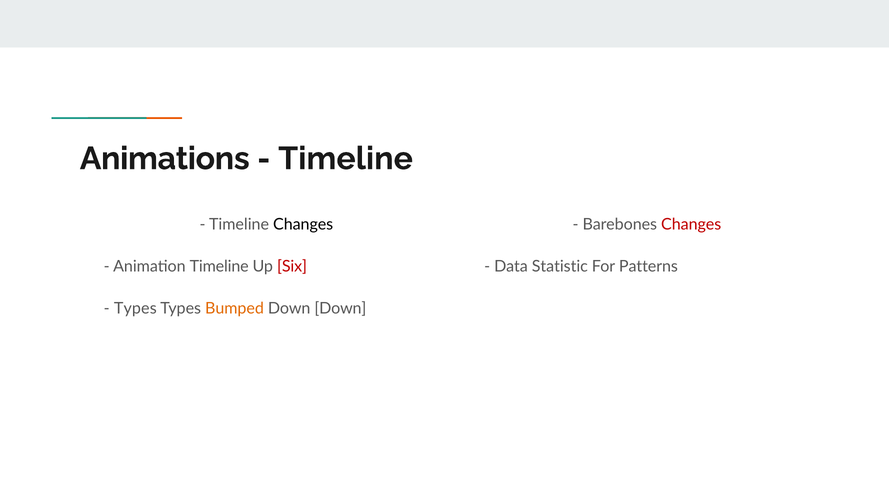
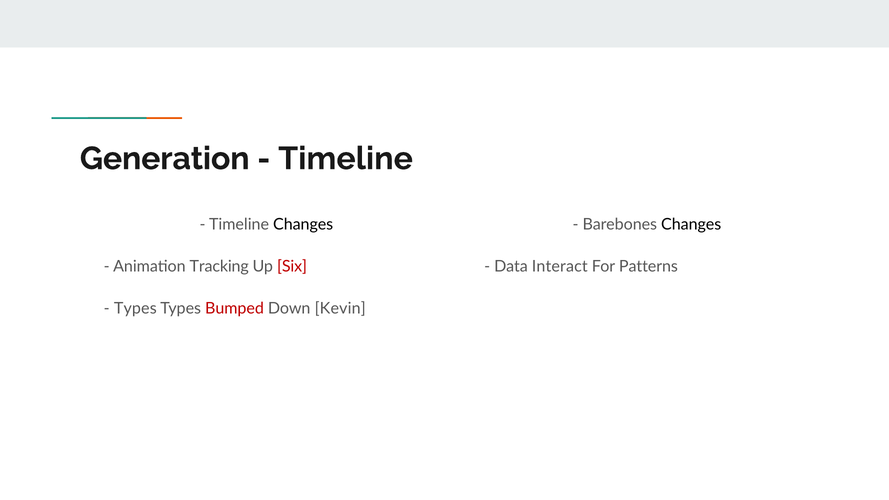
Animations: Animations -> Generation (165, 159)
Changes colour: red -> black (691, 225)
Animation Timeline: Timeline -> Tracking (219, 267)
Statistic: Statistic -> Interact (560, 267)
Bumped colour: orange -> red (234, 308)
Down Down: Down -> Kevin (340, 308)
